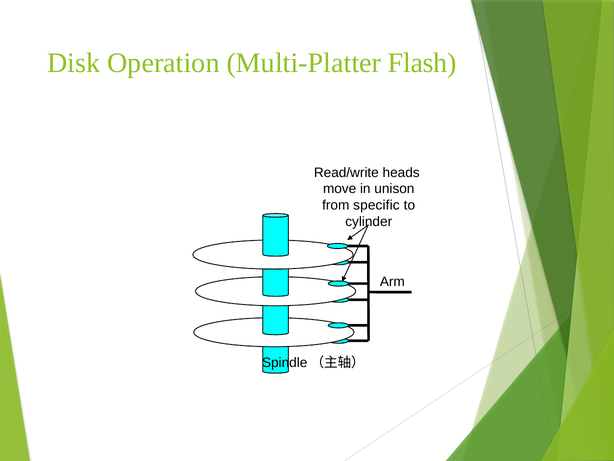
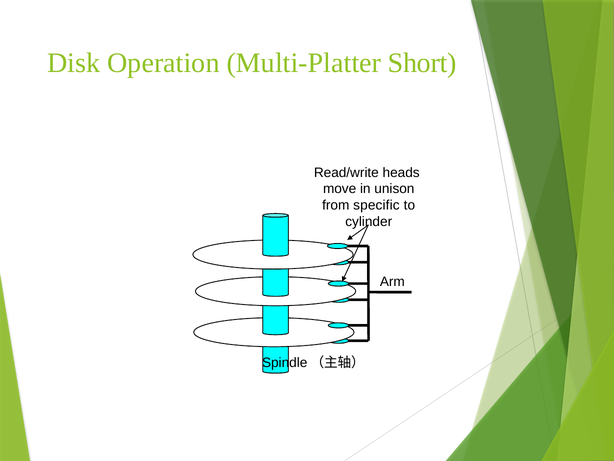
Flash: Flash -> Short (422, 63)
